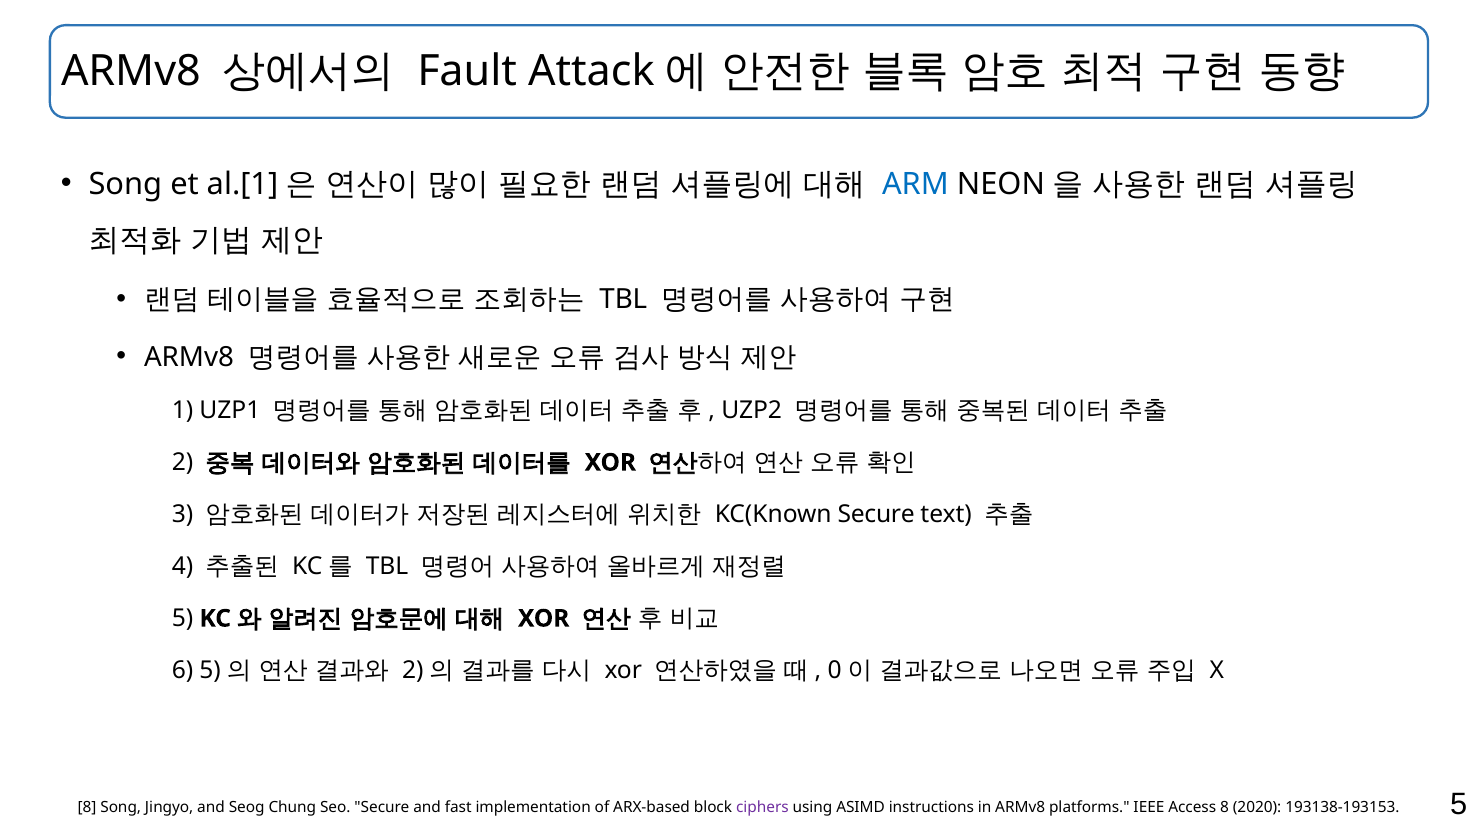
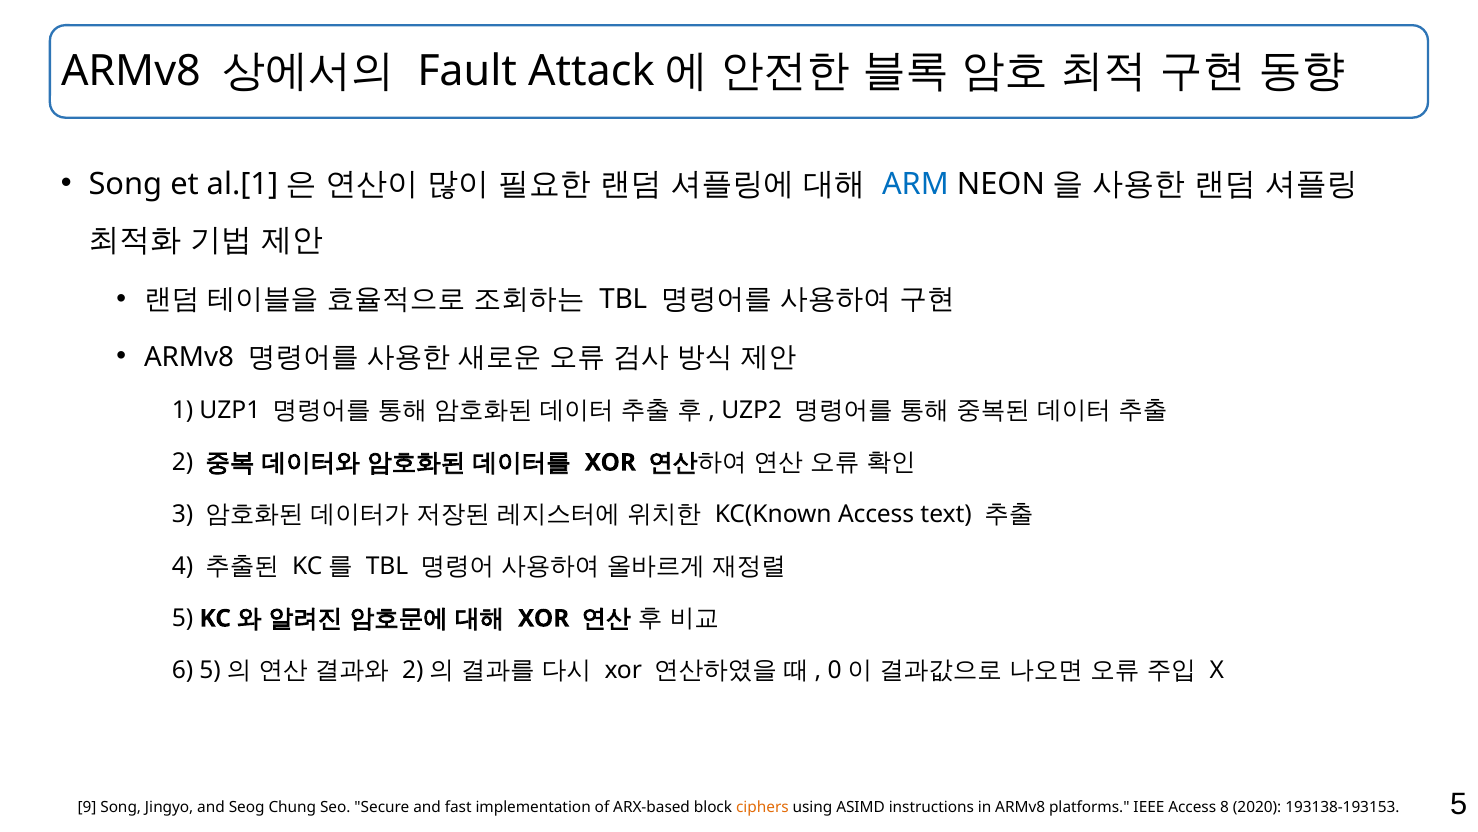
KC(Known Secure: Secure -> Access (876, 514)
8: 8 -> 9 (87, 807)
ciphers colour: purple -> orange (762, 807)
